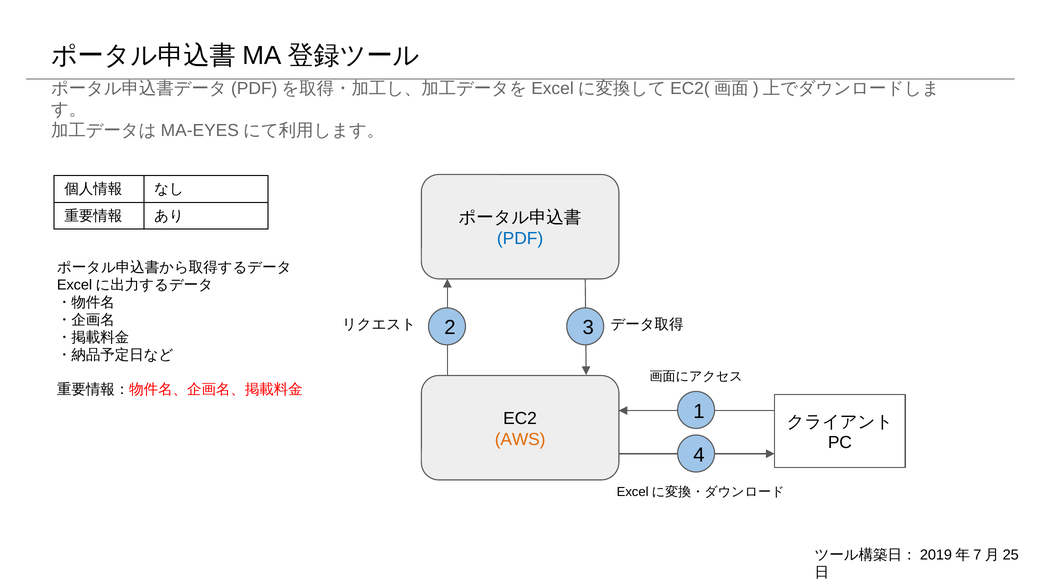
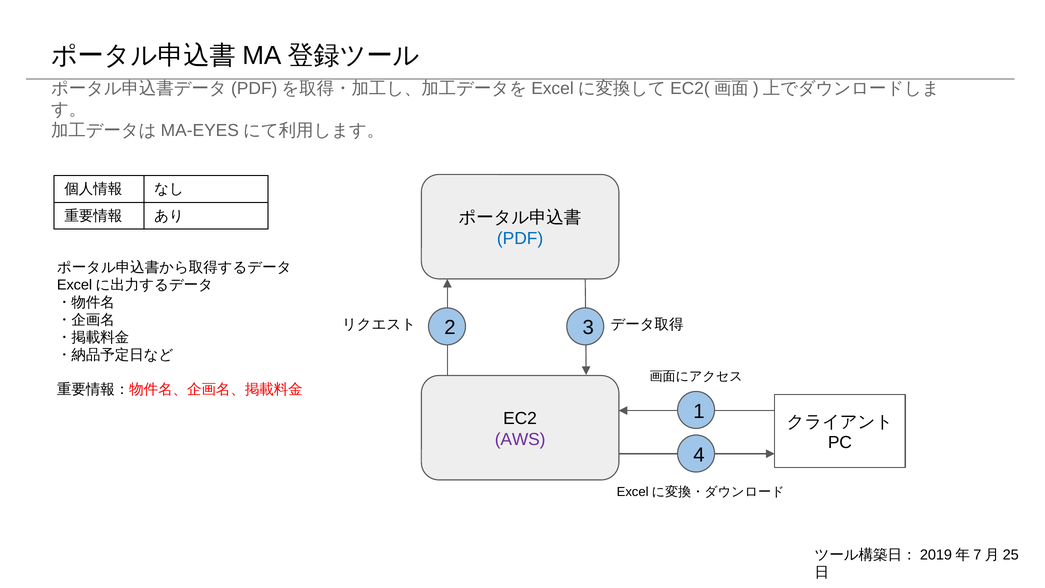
AWS colour: orange -> purple (520, 439)
